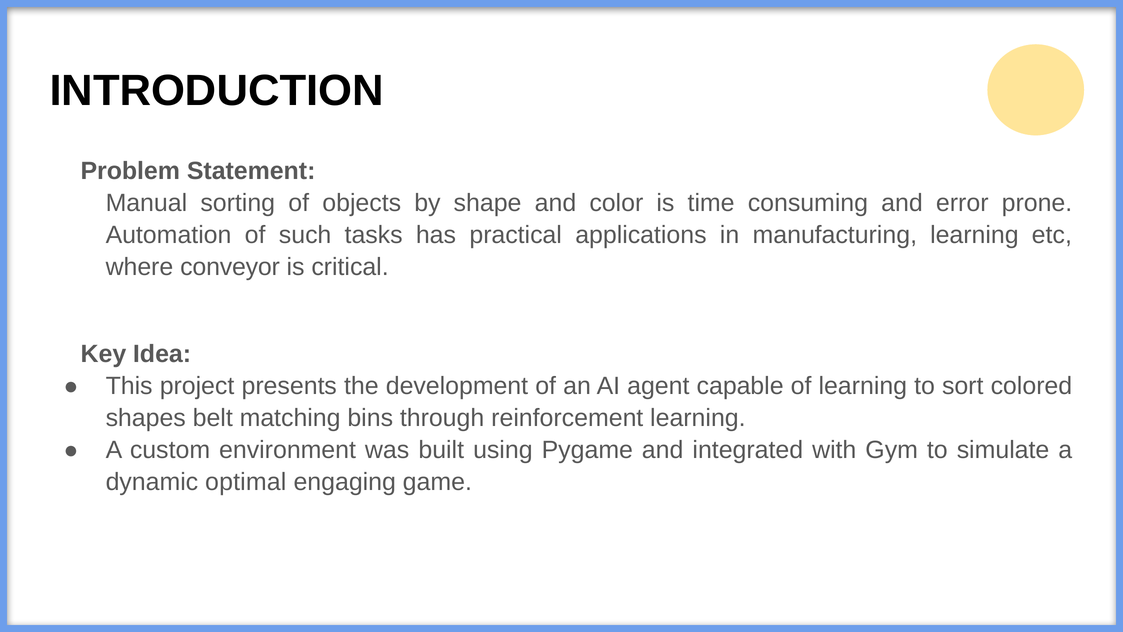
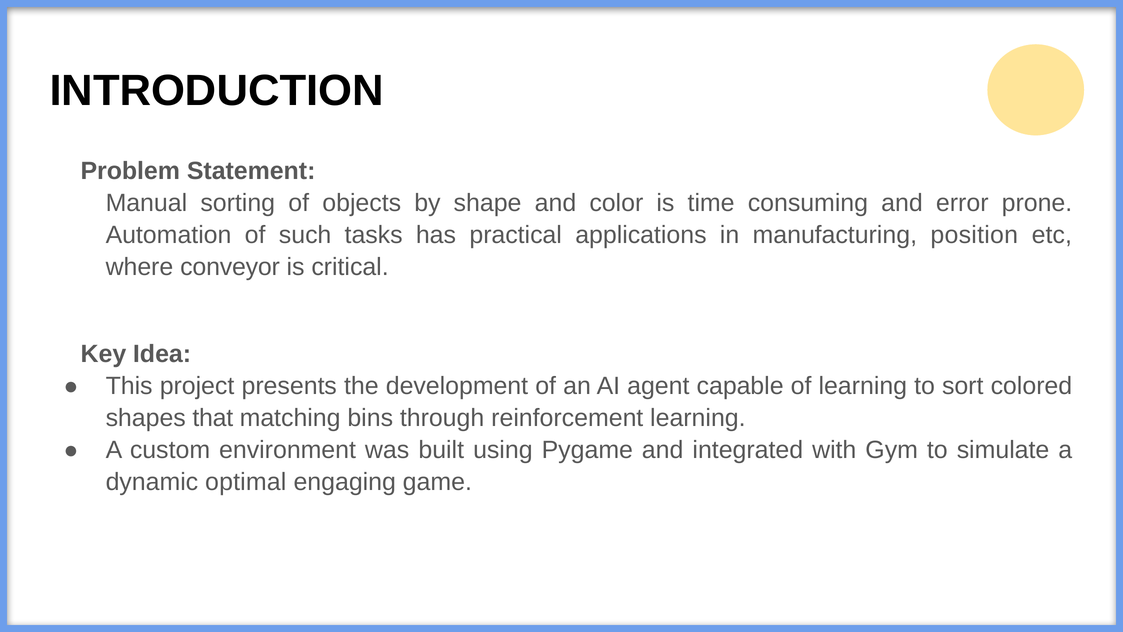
manufacturing learning: learning -> position (974, 235)
belt: belt -> that (213, 418)
